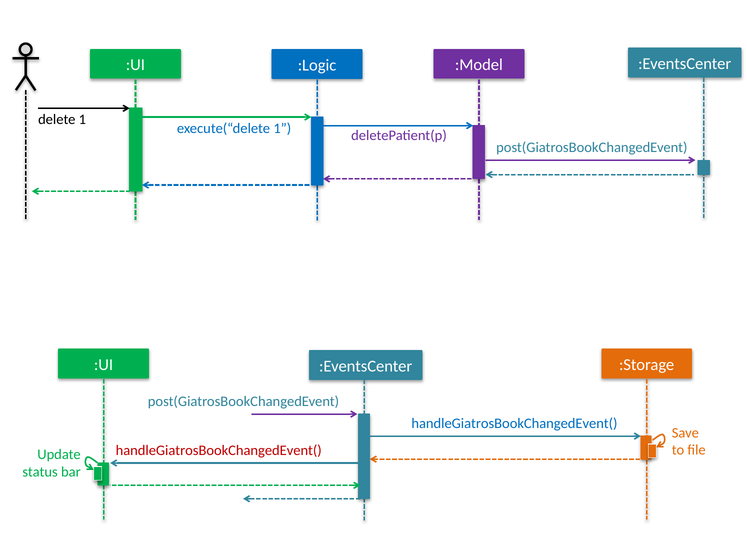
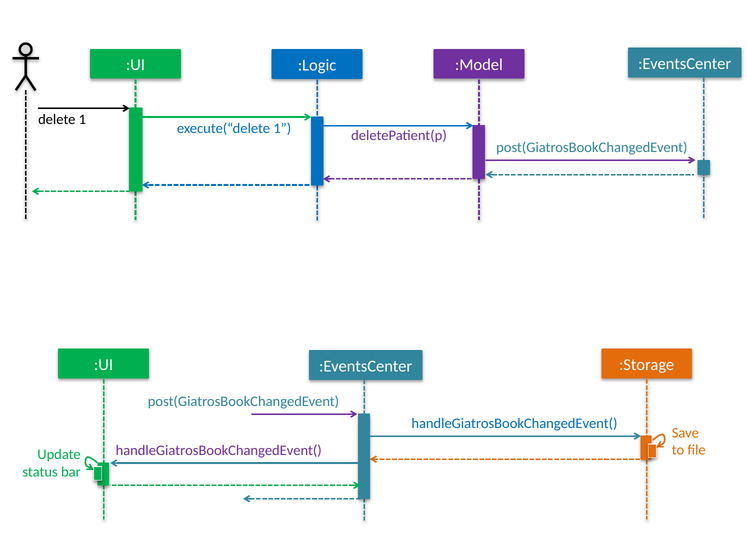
handleGiatrosBookChangedEvent( colour: red -> purple (219, 450)
